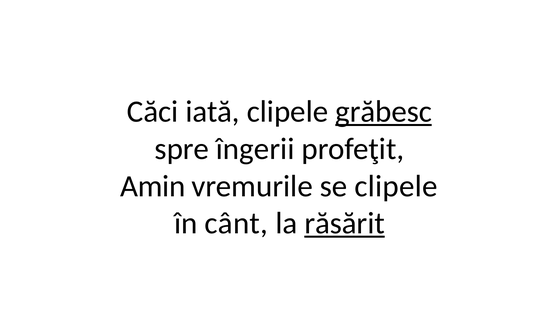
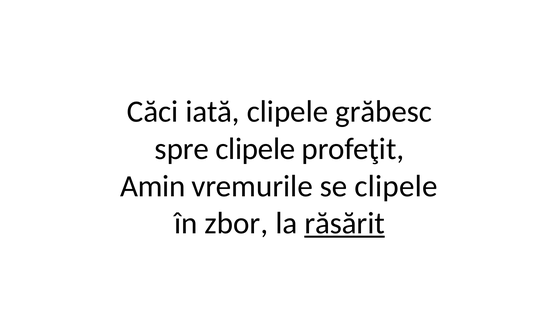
grăbesc underline: present -> none (384, 112)
spre îngerii: îngerii -> clipele (255, 149)
cânt: cânt -> zbor (236, 224)
